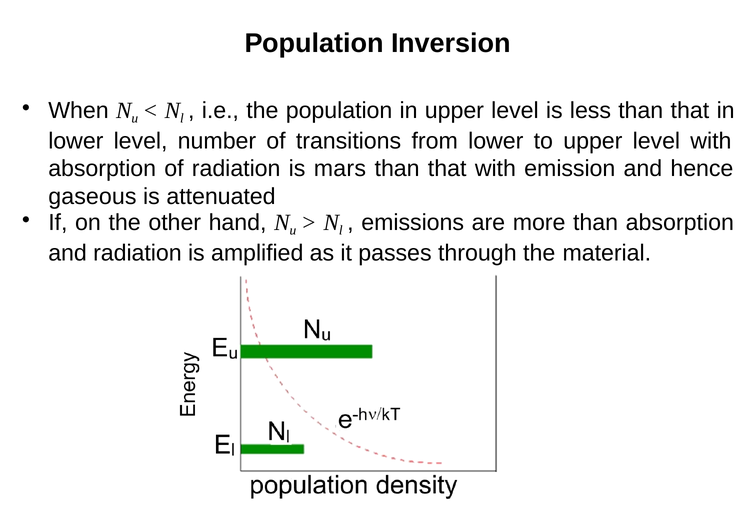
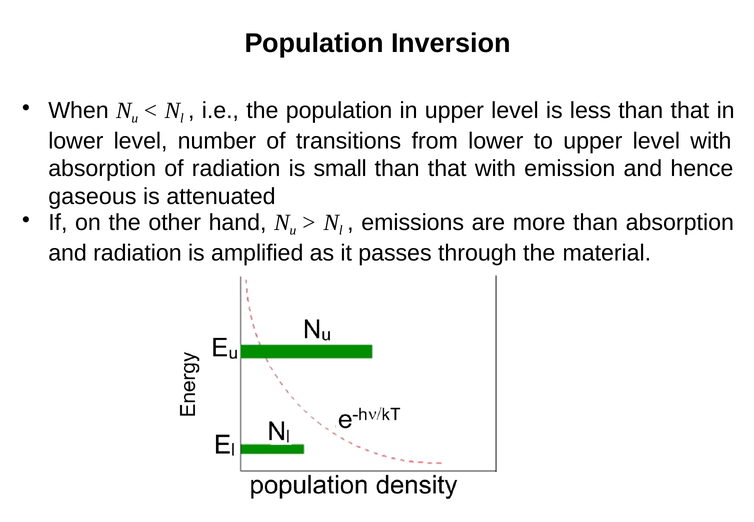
mars: mars -> small (340, 169)
